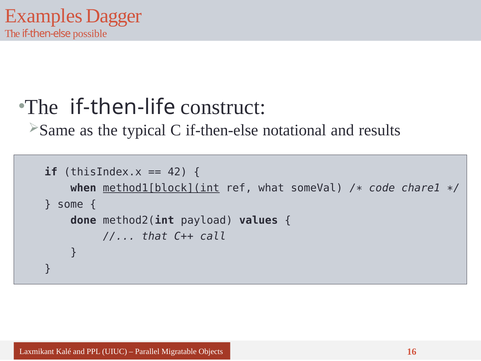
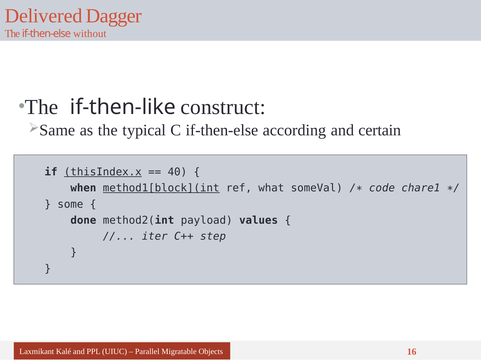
Examples: Examples -> Delivered (44, 16)
possible: possible -> without (90, 34)
if-then-life: if-then-life -> if-then-like (123, 107)
notational: notational -> according (294, 130)
results: results -> certain (380, 130)
thisIndex.x underline: none -> present (103, 172)
42: 42 -> 40 (177, 172)
that: that -> iter (155, 236)
call: call -> step (213, 236)
